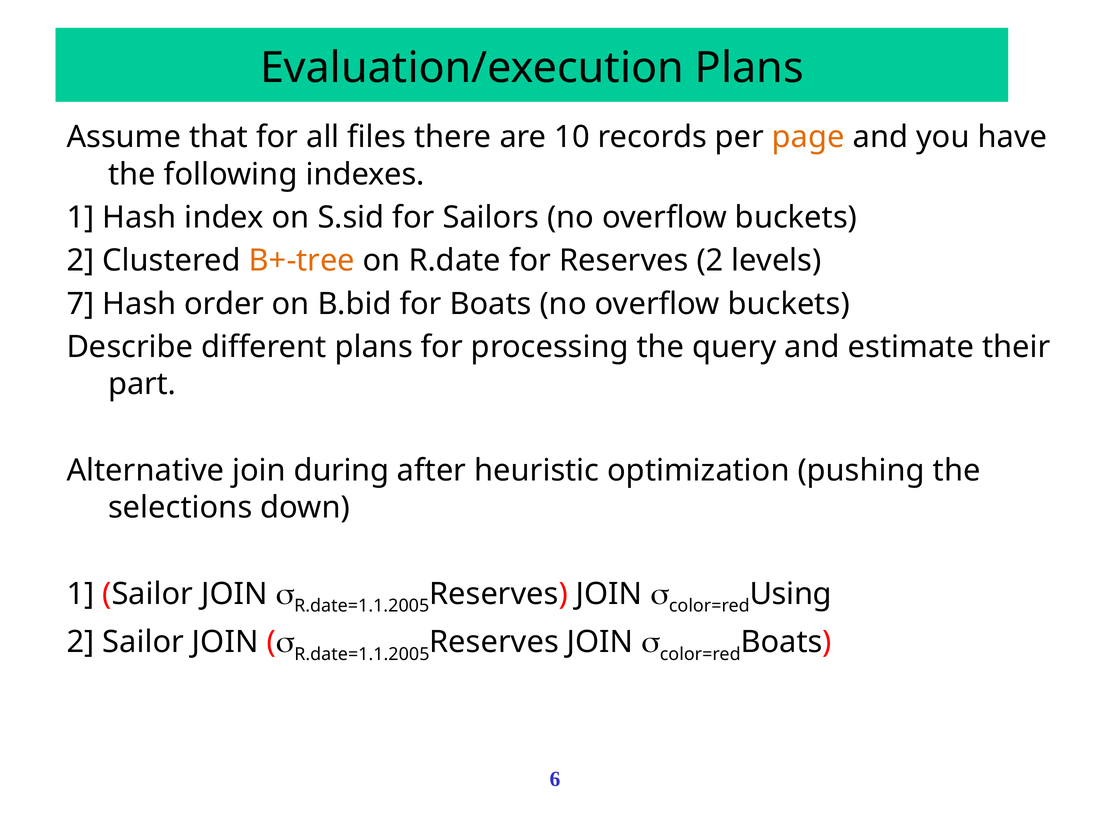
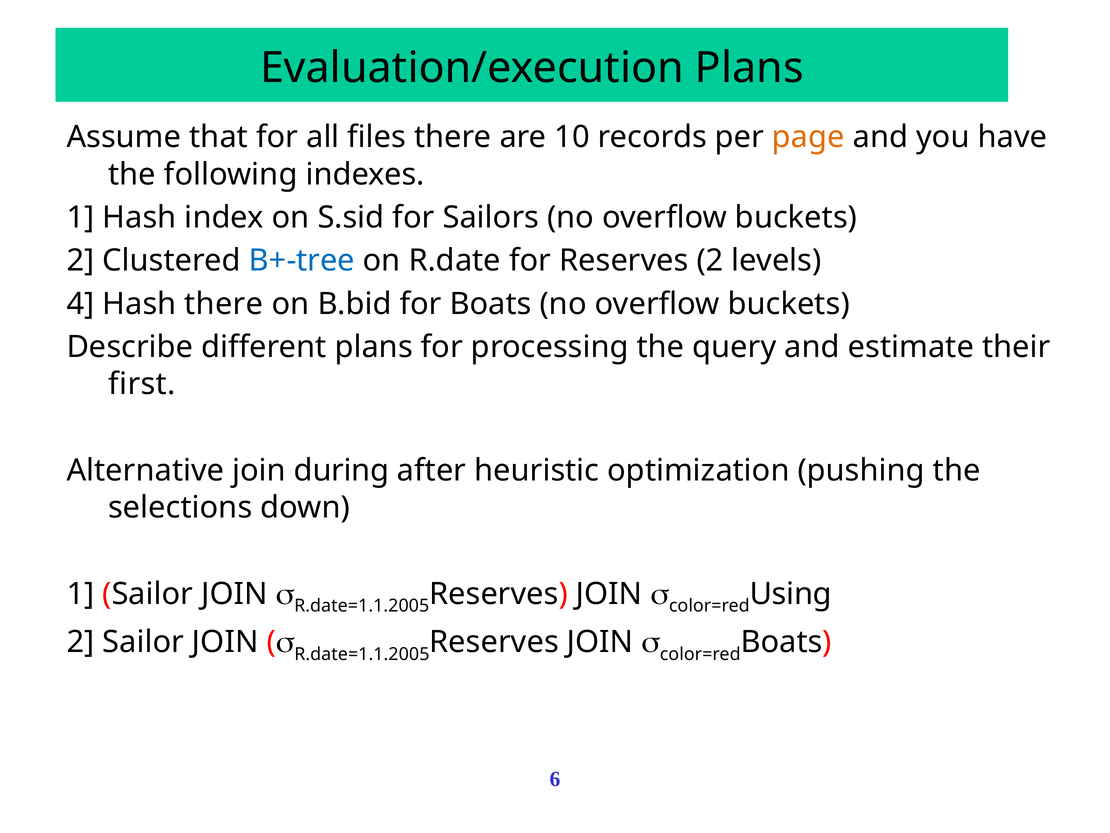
B+-tree colour: orange -> blue (302, 261)
7: 7 -> 4 (80, 304)
Hash order: order -> there (224, 304)
part: part -> first (142, 384)
